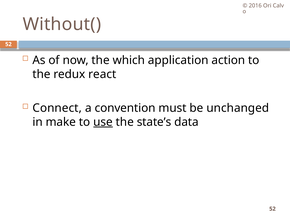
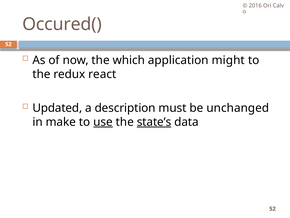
Without(: Without( -> Occured( (62, 24)
action: action -> might (228, 60)
Connect: Connect -> Updated (57, 108)
convention: convention -> description (125, 108)
state’s underline: none -> present (154, 122)
